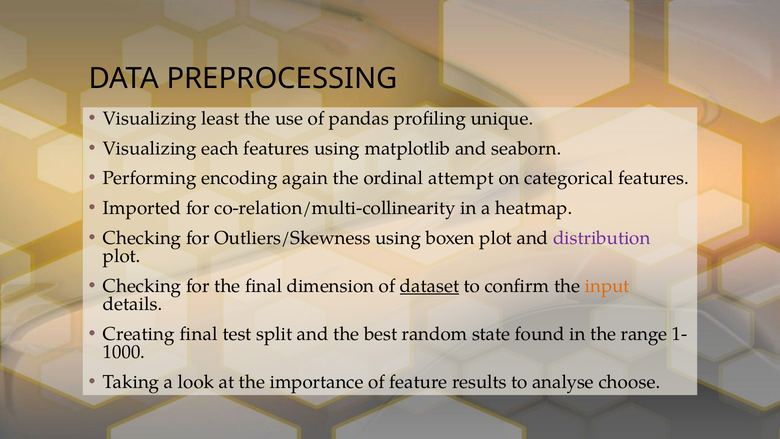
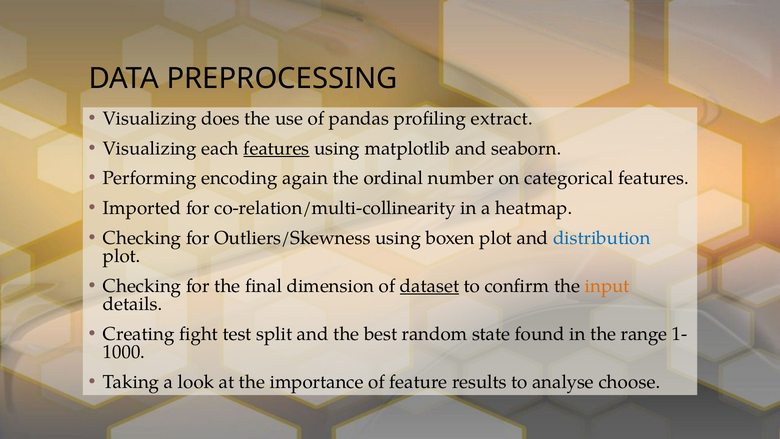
least: least -> does (220, 119)
unique: unique -> extract (502, 119)
features underline: none -> present (276, 148)
attempt: attempt -> number (461, 178)
distribution colour: purple -> blue (602, 238)
Creating final: final -> fight (199, 334)
